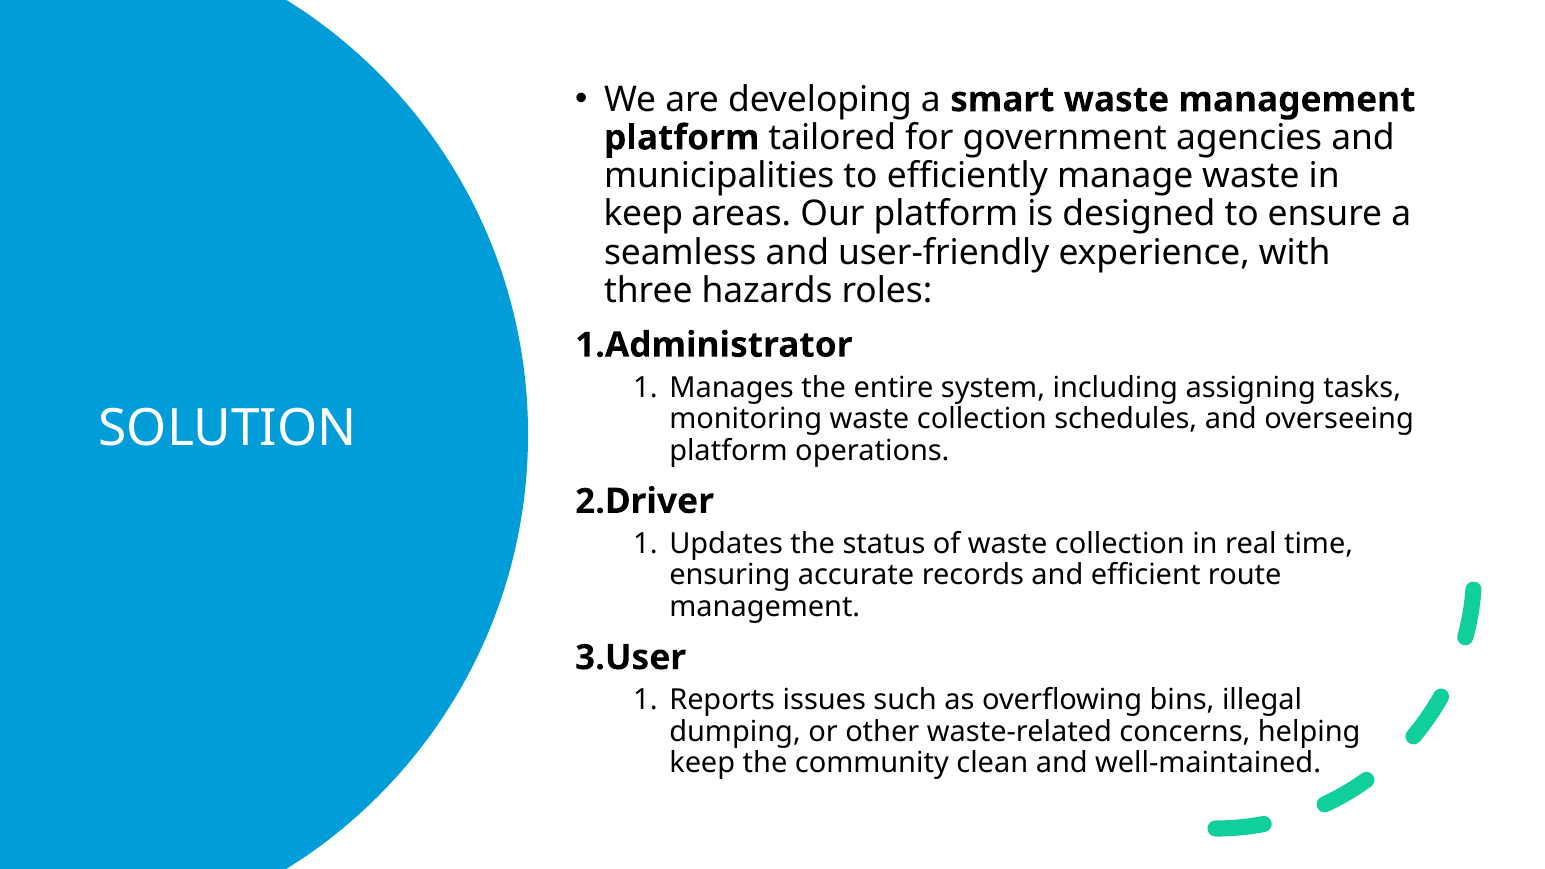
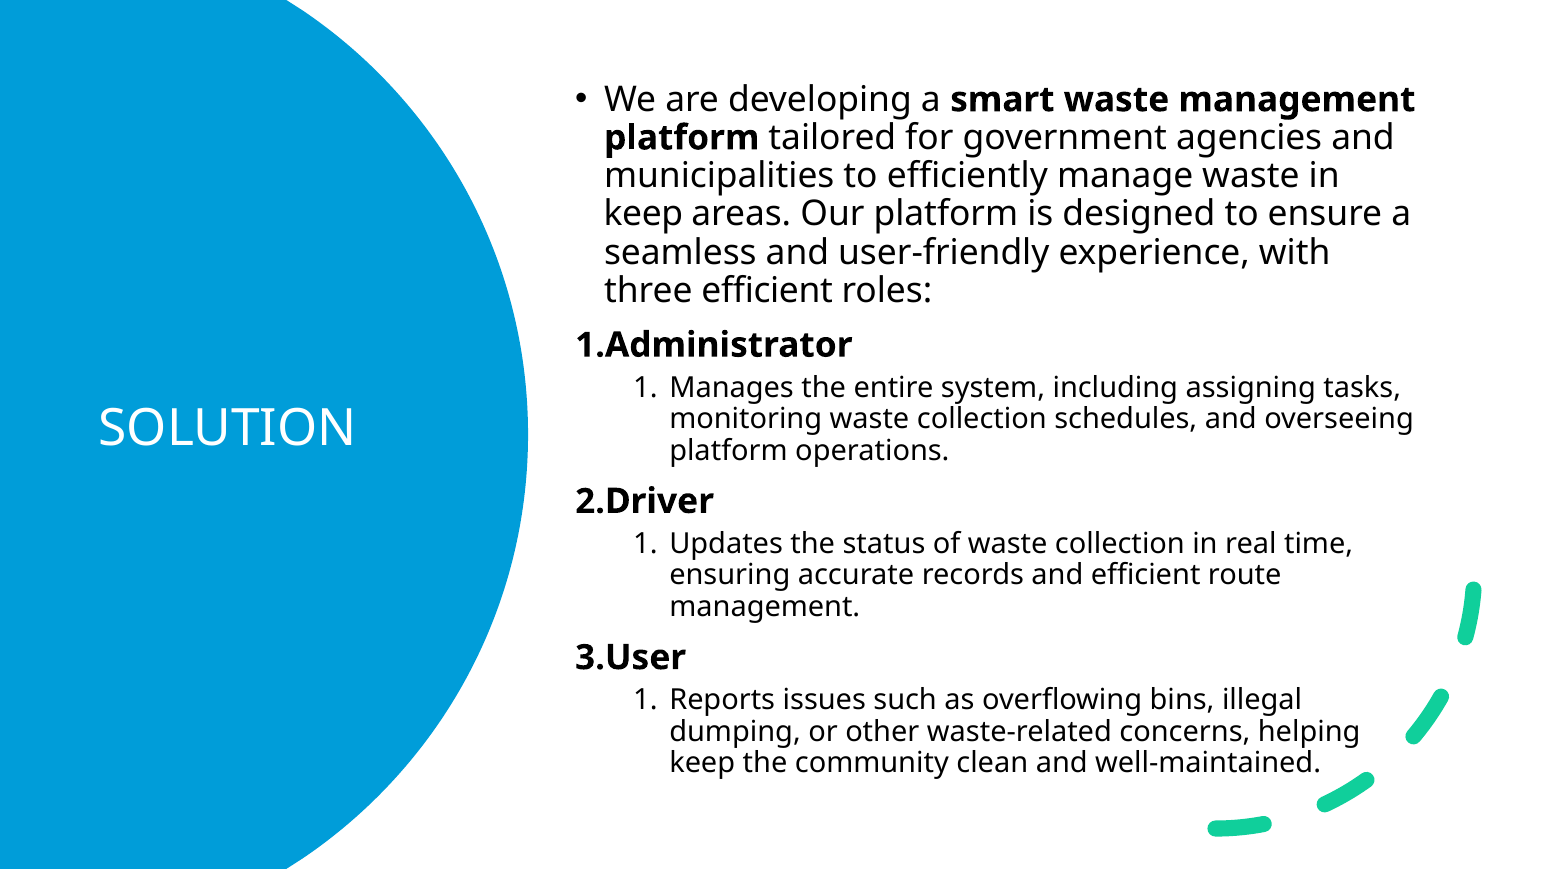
three hazards: hazards -> efficient (767, 291)
